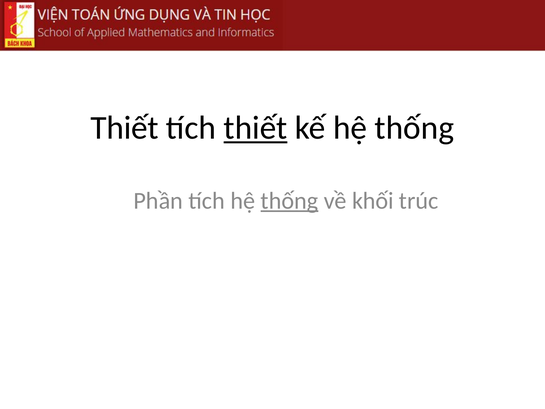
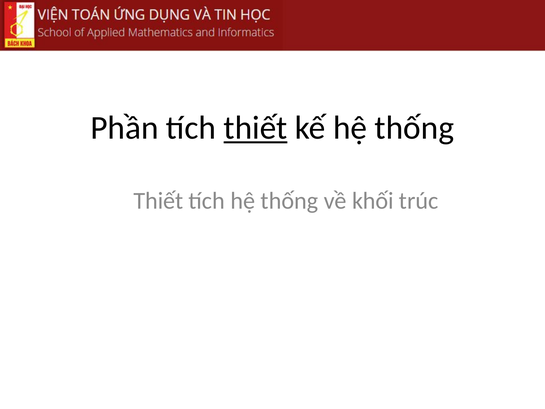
Thiết: Thiết -> Phần (124, 128)
Phần: Phần -> Thiết (158, 201)
thống underline: present -> none (290, 201)
